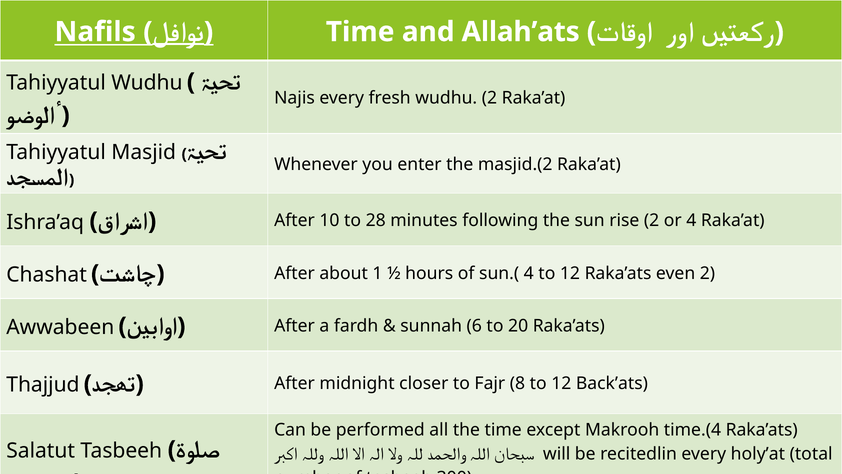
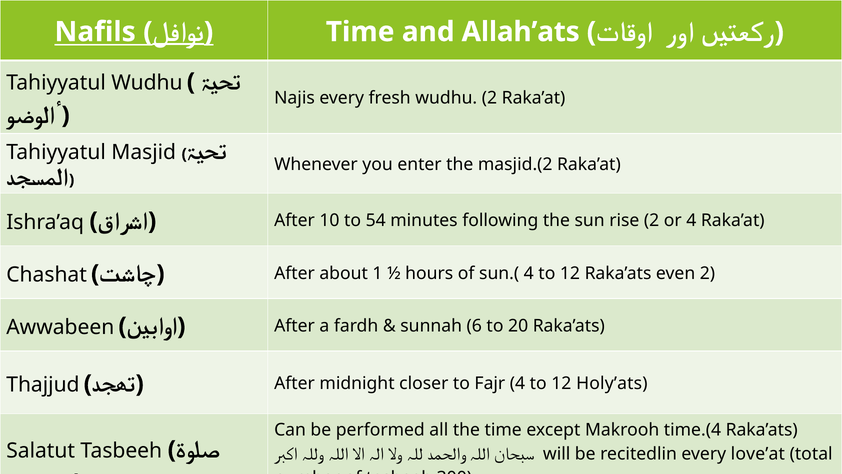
28: 28 -> 54 (376, 220)
Fajr 8: 8 -> 4 (517, 383)
Back’ats: Back’ats -> Holy’ats (612, 383)
holy’at: holy’at -> love’at (758, 454)
